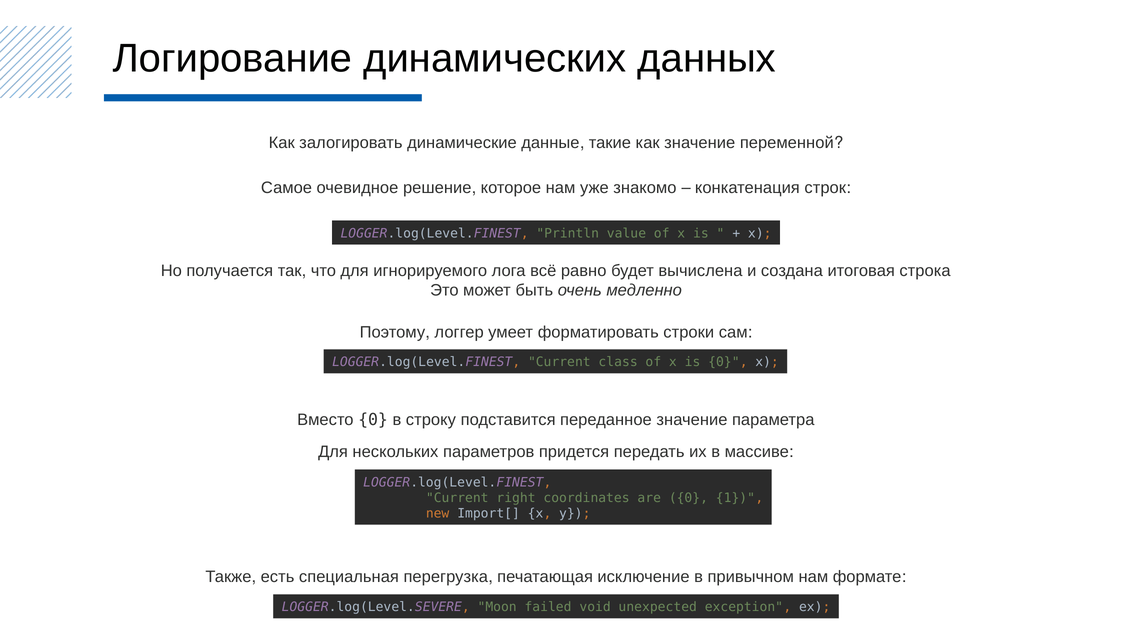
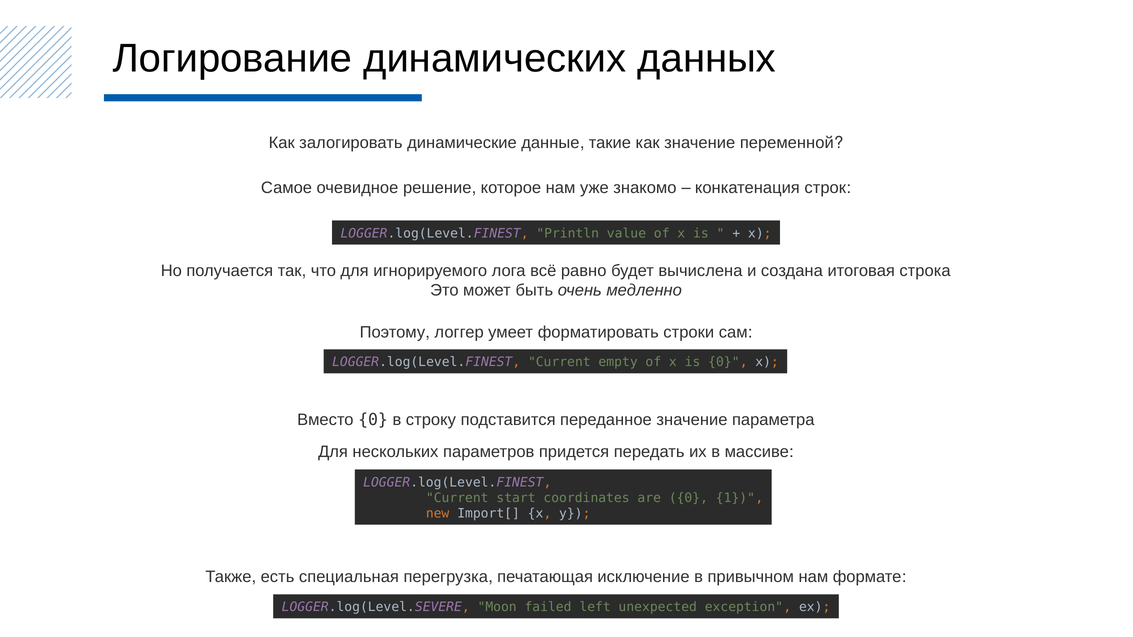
class: class -> empty (618, 362)
right: right -> start (516, 498)
void: void -> left (595, 607)
